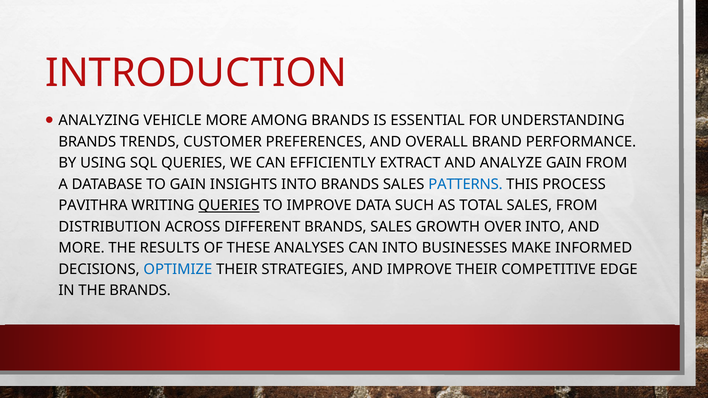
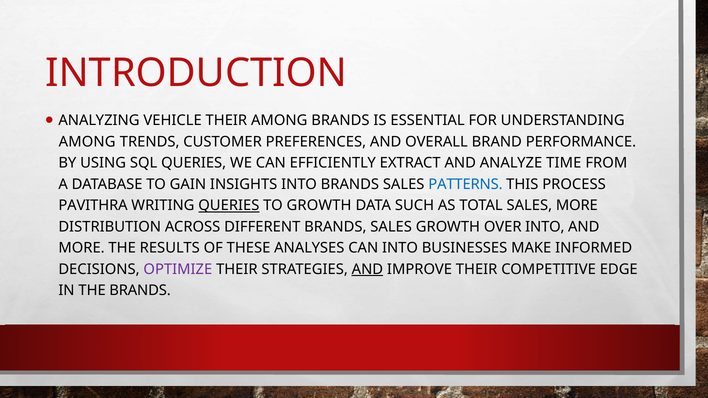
VEHICLE MORE: MORE -> THEIR (226, 121)
BRANDS: BRANDS -> AMONG (87, 142)
ANALYZE GAIN: GAIN -> TIME (564, 163)
TO IMPROVE: IMPROVE -> GROWTH (319, 206)
SALES FROM: FROM -> MORE (577, 206)
OPTIMIZE colour: blue -> purple (178, 269)
AND underline: none -> present (367, 269)
